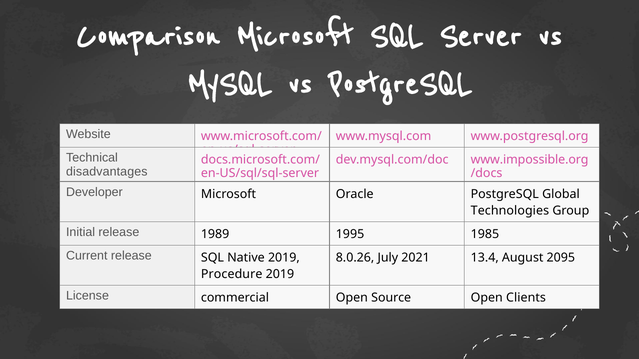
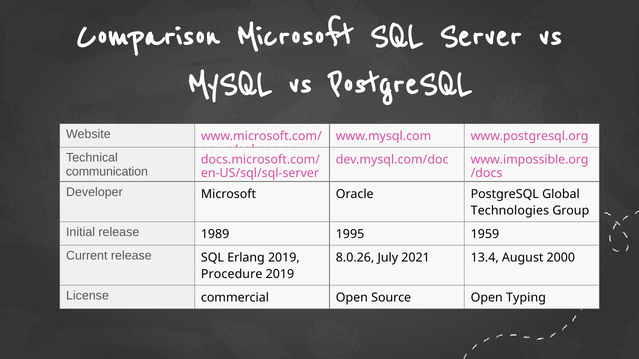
disadvantages: disadvantages -> communication (107, 172)
1985: 1985 -> 1959 (485, 234)
Native: Native -> Erlang (246, 258)
2095: 2095 -> 2000 (561, 258)
Clients: Clients -> Typing (526, 298)
